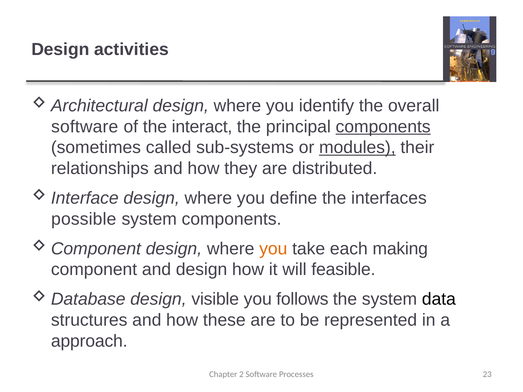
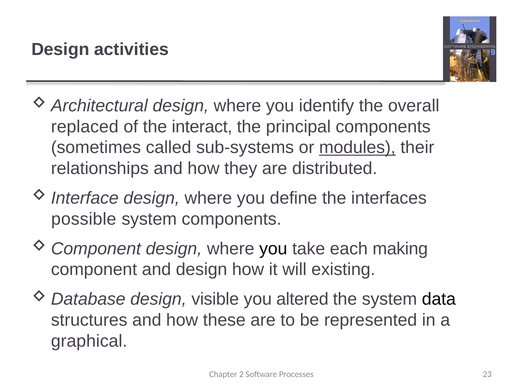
software: software -> replaced (85, 127)
components underline: present -> none (383, 127)
you colour: orange -> black (273, 249)
feasible: feasible -> existing (343, 270)
follows: follows -> altered (302, 299)
approach: approach -> graphical (89, 341)
